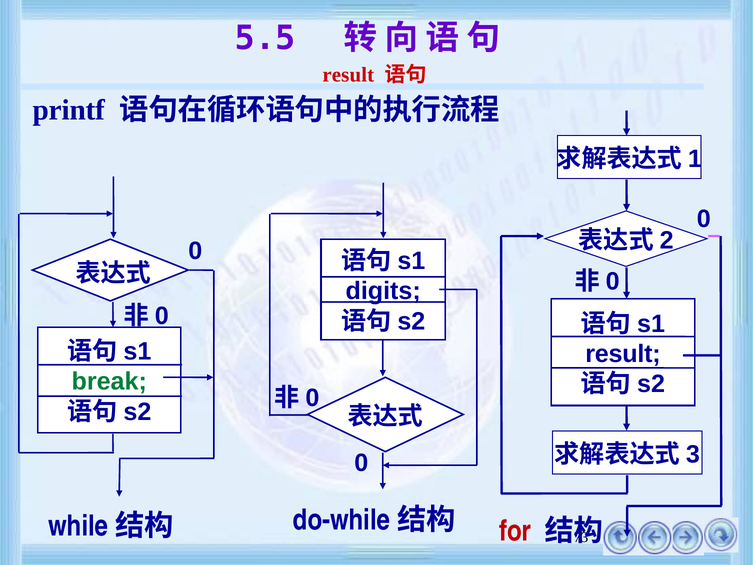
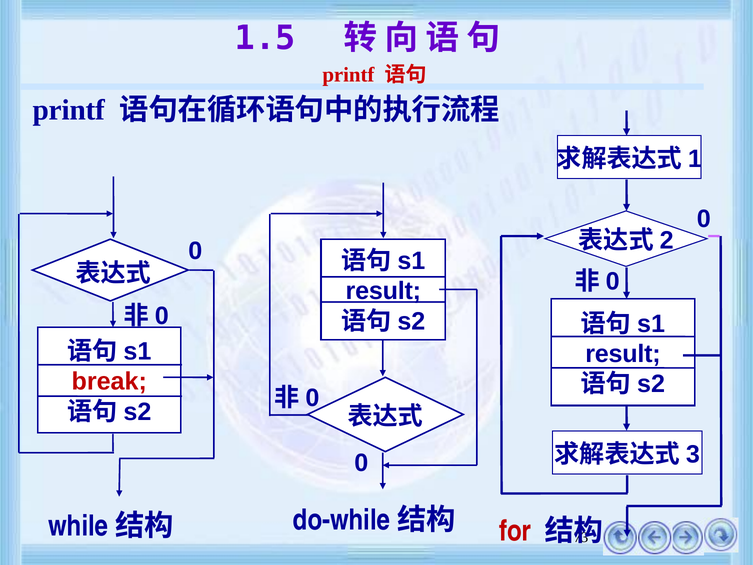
5.5: 5.5 -> 1.5 (265, 38)
result: result -> printf (348, 75)
digits: digits -> result (383, 291)
break colour: green -> red (109, 382)
